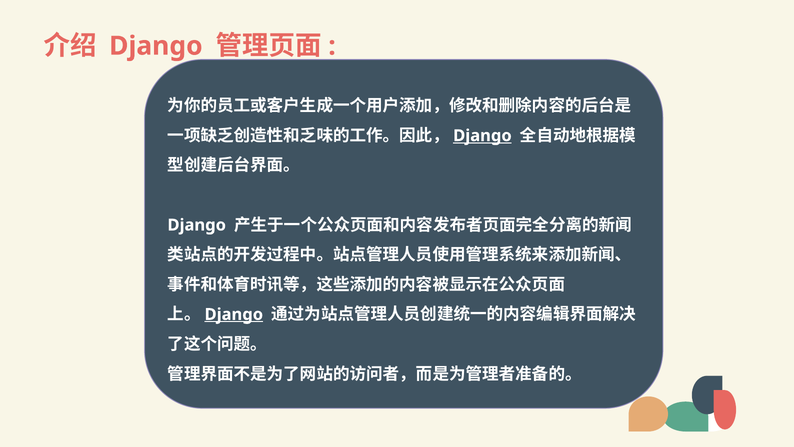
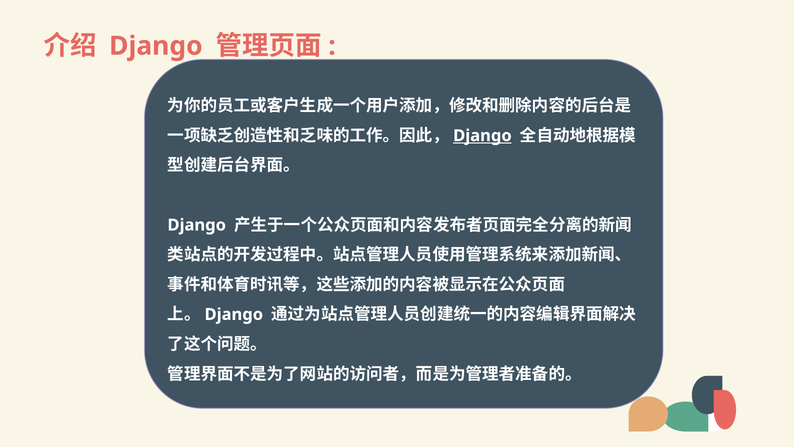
Django underline: present -> none (234, 314)
